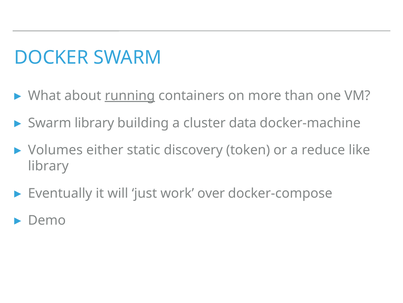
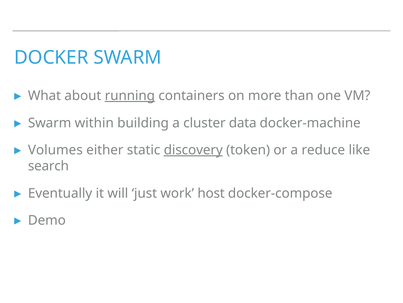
Swarm library: library -> within (94, 123)
discovery underline: none -> present (193, 150)
library: library -> search (48, 166)
over: over -> host (211, 193)
